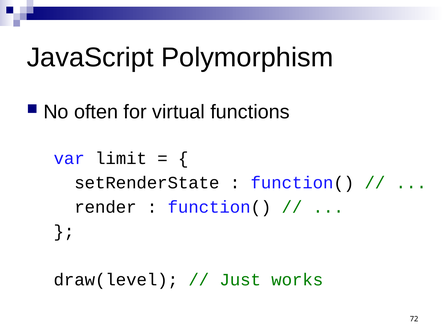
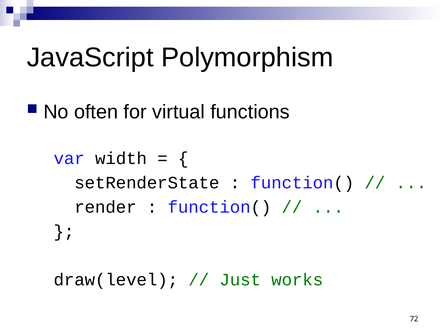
limit: limit -> width (121, 158)
